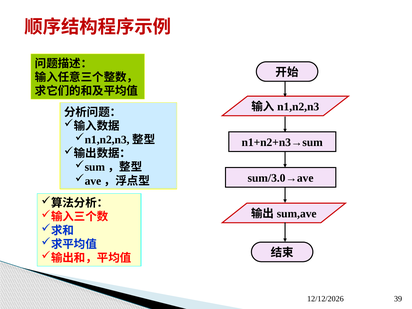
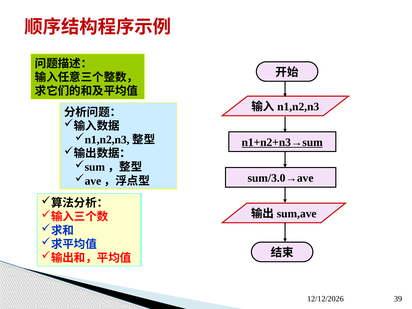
n1+n2+n3→sum underline: none -> present (282, 142)
